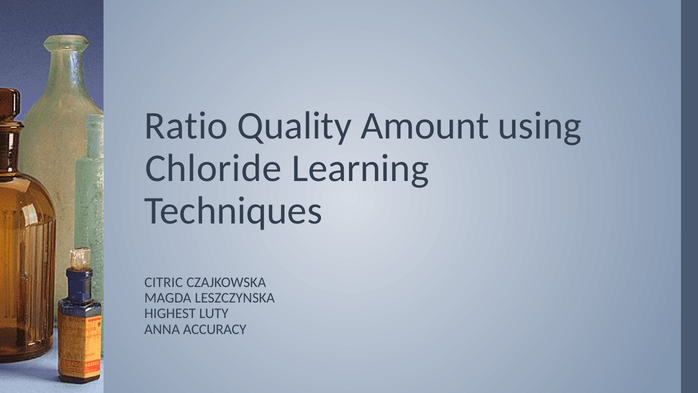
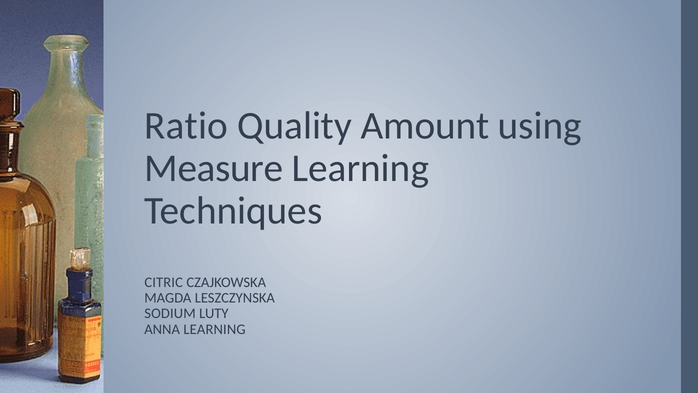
Chloride: Chloride -> Measure (214, 168)
HIGHEST: HIGHEST -> SODIUM (170, 313)
ANNA ACCURACY: ACCURACY -> LEARNING (215, 329)
